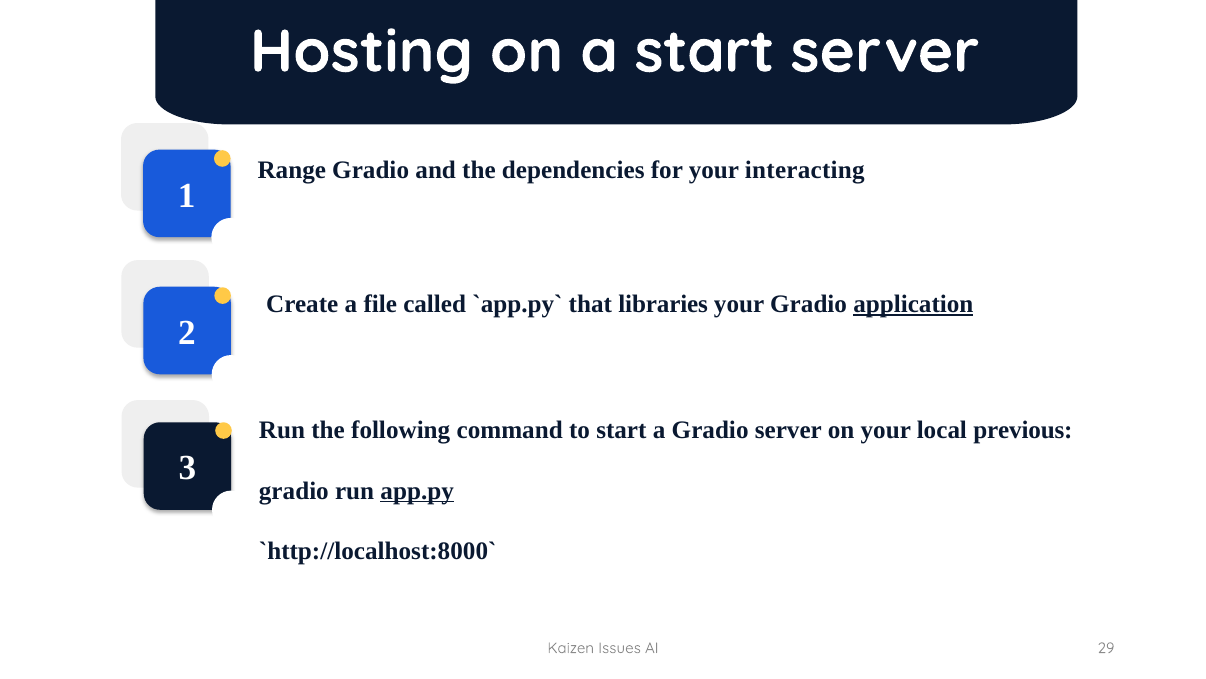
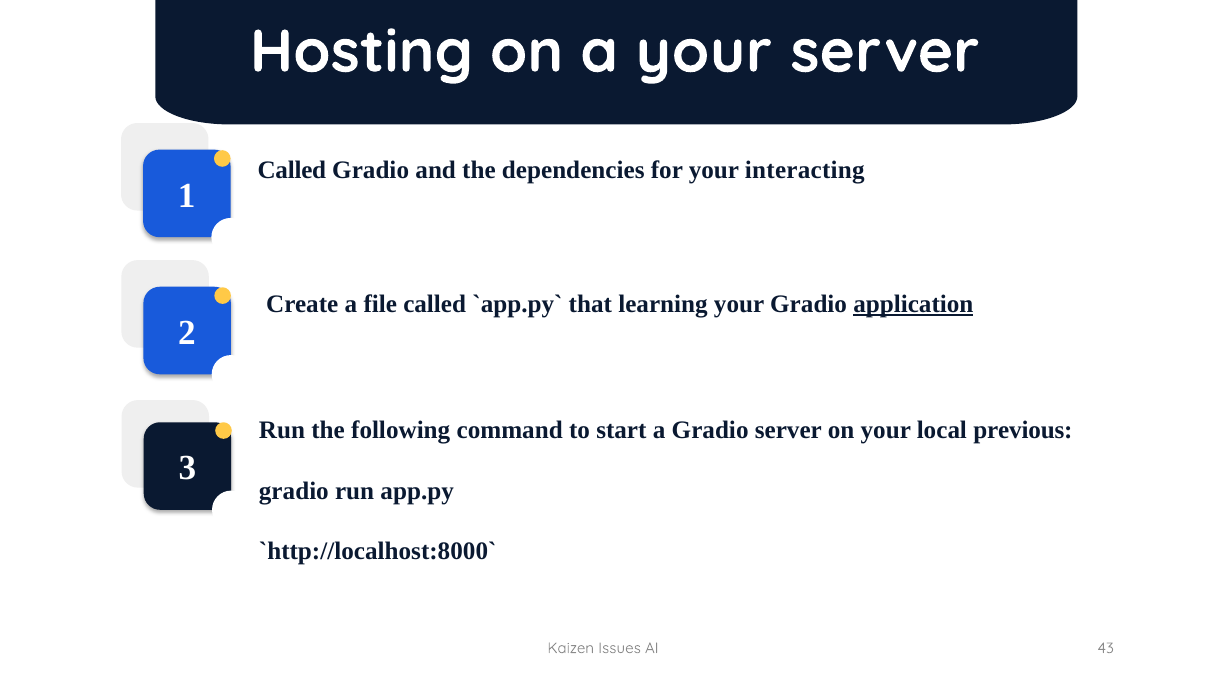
a start: start -> your (704, 52)
Range: Range -> Called (292, 170)
libraries: libraries -> learning (663, 304)
app.py underline: present -> none (417, 490)
29: 29 -> 43 (1106, 647)
